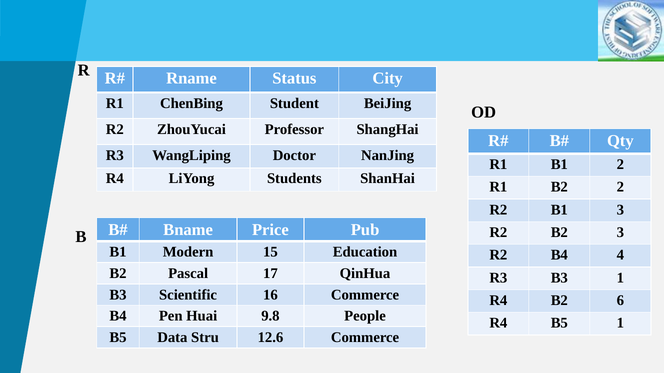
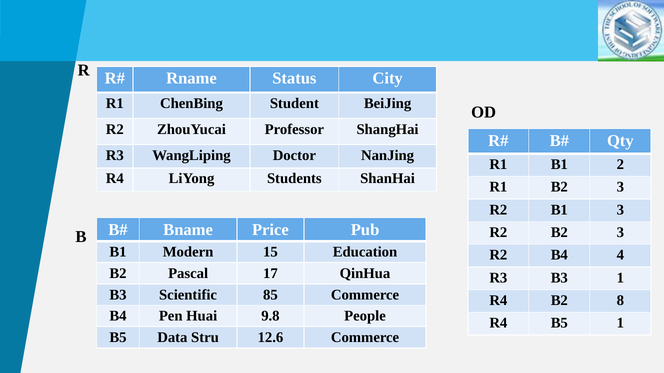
R1 B2 2: 2 -> 3 (620, 187)
16: 16 -> 85 (270, 295)
6: 6 -> 8 (620, 301)
